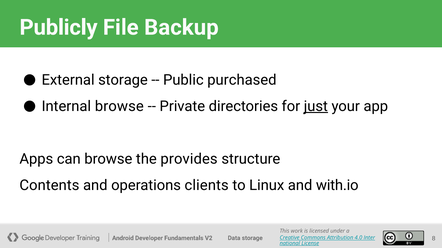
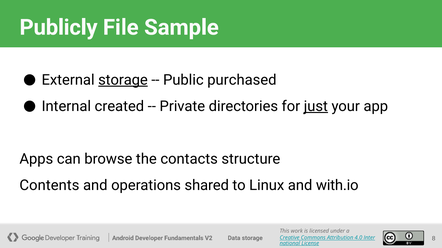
Backup: Backup -> Sample (181, 27)
storage underline: none -> present (123, 80)
Internal browse: browse -> created (119, 106)
provides: provides -> contacts (189, 159)
clients: clients -> shared (207, 186)
